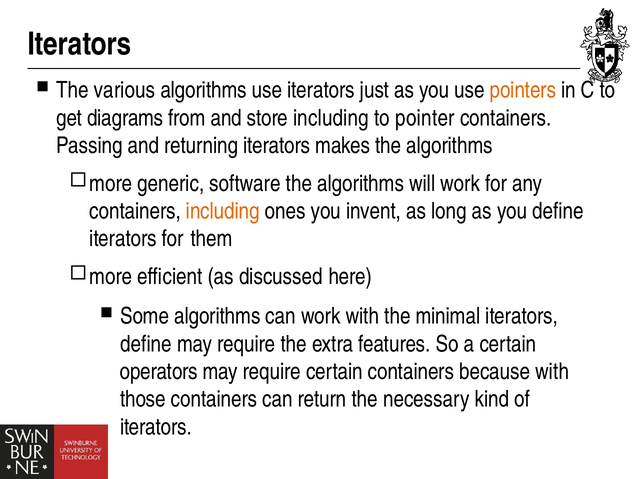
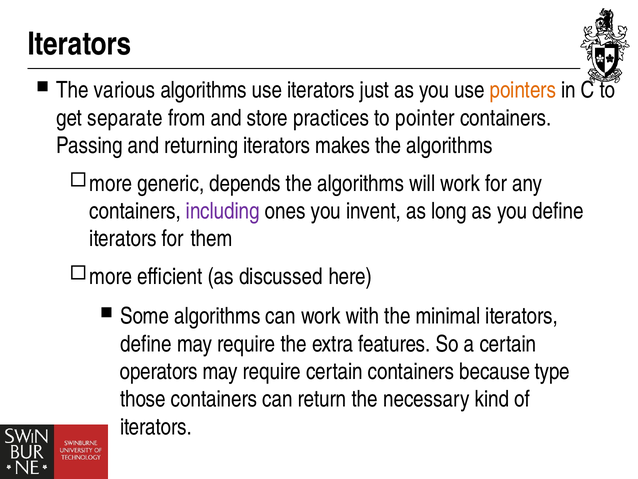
diagrams: diagrams -> separate (125, 118)
store including: including -> practices (331, 118)
software: software -> depends (245, 183)
including colour: orange -> purple (223, 211)
because with: with -> type (552, 371)
